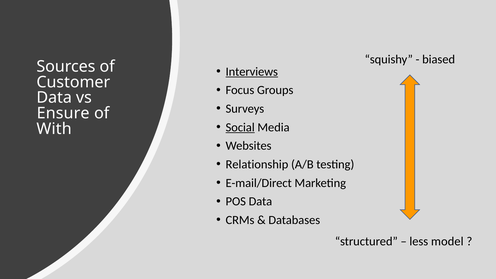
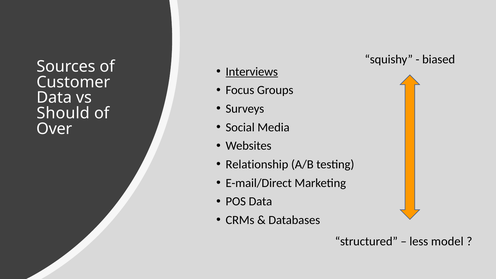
Ensure: Ensure -> Should (63, 113)
Social underline: present -> none (240, 127)
With: With -> Over (54, 129)
